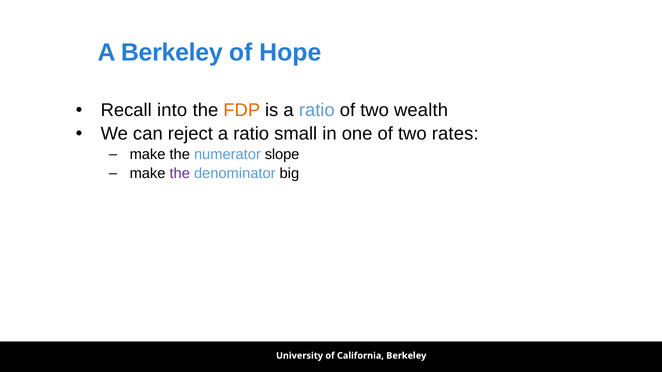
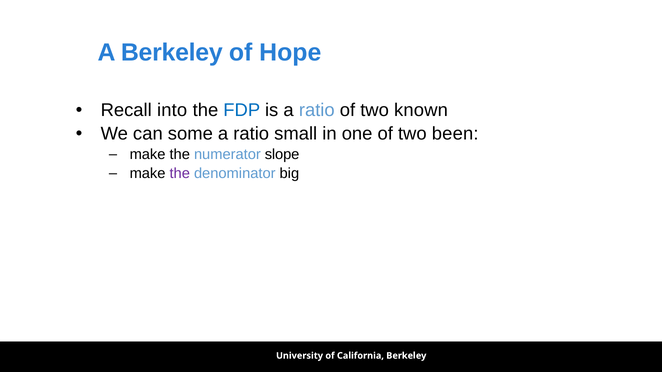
FDP colour: orange -> blue (242, 110)
wealth: wealth -> known (421, 110)
reject: reject -> some (190, 134)
rates: rates -> been (455, 134)
